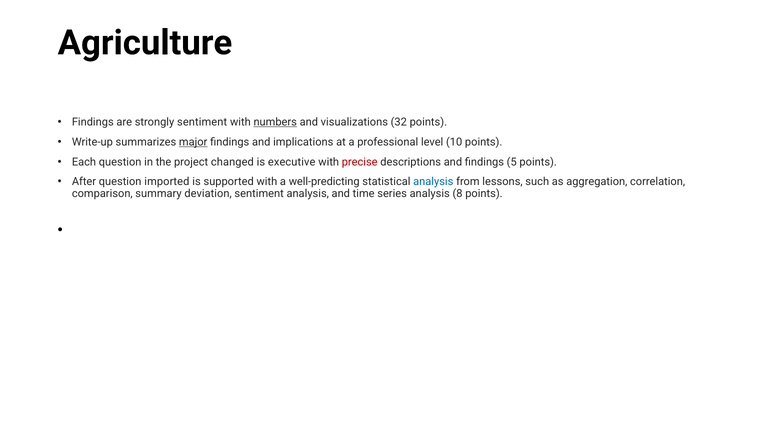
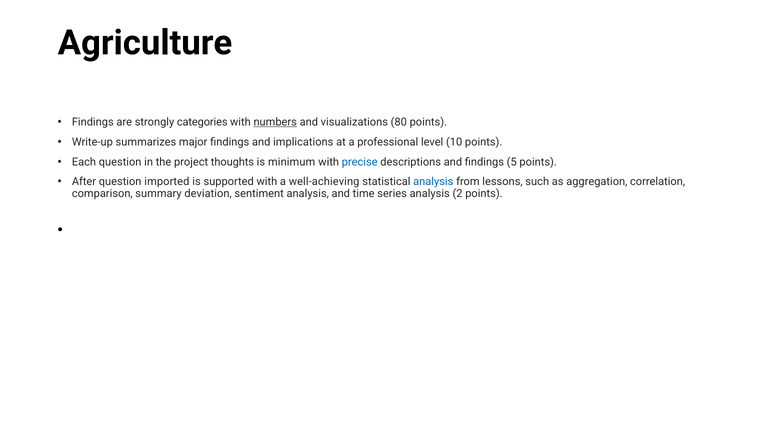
strongly sentiment: sentiment -> categories (202, 122)
32: 32 -> 80 (399, 122)
major underline: present -> none (193, 142)
changed: changed -> thoughts (232, 162)
executive: executive -> minimum (292, 162)
precise colour: red -> blue (360, 162)
well-predicting: well-predicting -> well-achieving (324, 182)
8: 8 -> 2 (458, 194)
